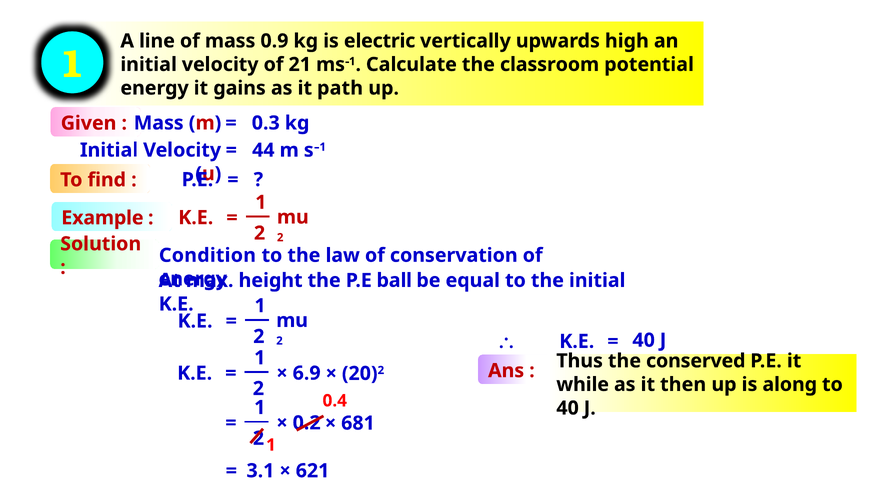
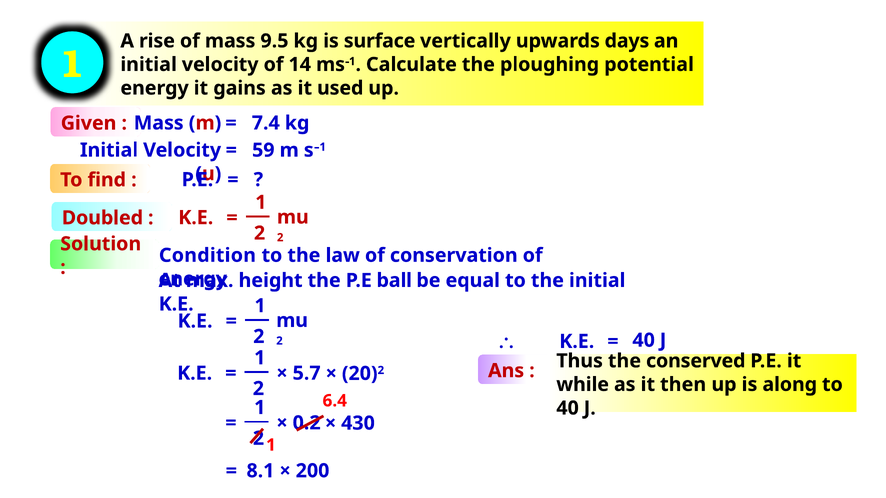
line: line -> rise (157, 41)
0.9: 0.9 -> 9.5 (274, 41)
electric: electric -> surface (380, 41)
high: high -> days (627, 41)
21: 21 -> 14 (300, 65)
classroom: classroom -> ploughing (550, 65)
path: path -> used (340, 88)
0.3: 0.3 -> 7.4 (266, 123)
44: 44 -> 59 (263, 150)
Example: Example -> Doubled (102, 218)
6.9: 6.9 -> 5.7 (307, 373)
0.4: 0.4 -> 6.4 (335, 401)
681: 681 -> 430 (358, 423)
3.1: 3.1 -> 8.1 (260, 471)
621: 621 -> 200 (313, 471)
